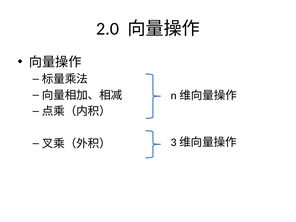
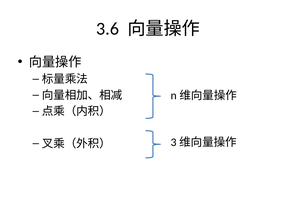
2.0: 2.0 -> 3.6 (108, 29)
